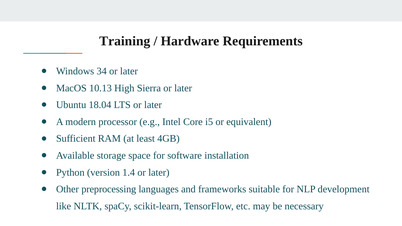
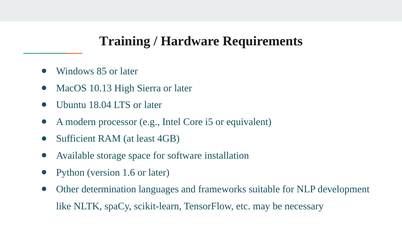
34: 34 -> 85 (102, 71)
1.4: 1.4 -> 1.6 (129, 173)
preprocessing: preprocessing -> determination (109, 189)
